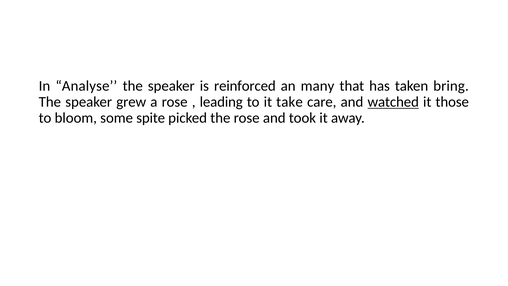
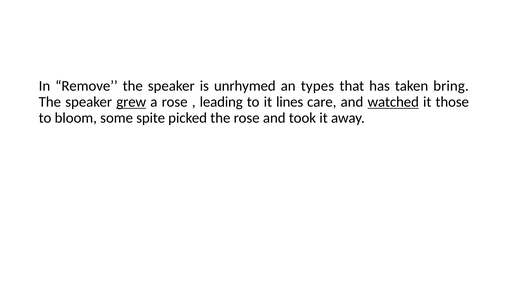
Analyse: Analyse -> Remove (86, 86)
reinforced: reinforced -> unrhymed (245, 86)
many: many -> types (317, 86)
grew underline: none -> present (131, 102)
take: take -> lines (290, 102)
